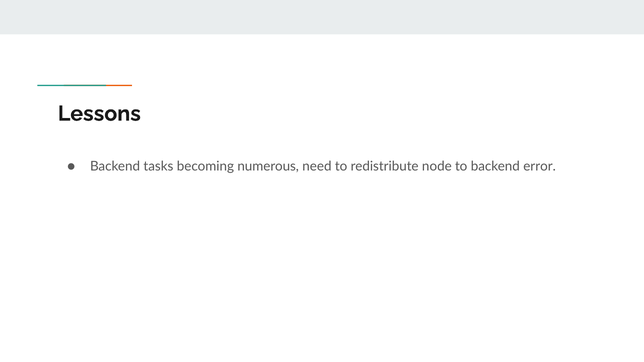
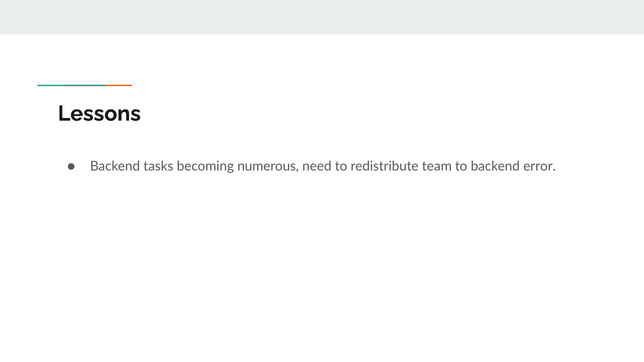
node: node -> team (437, 167)
